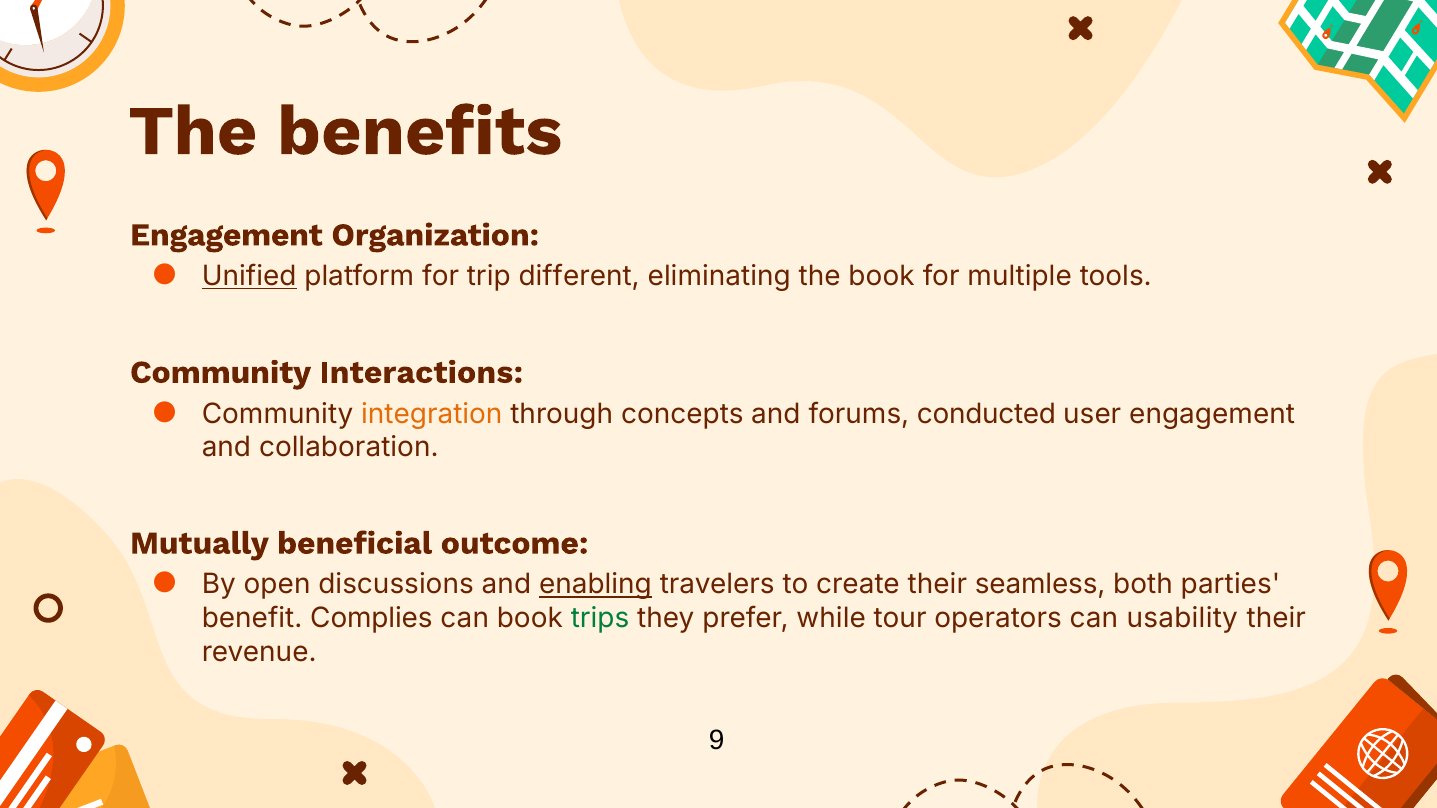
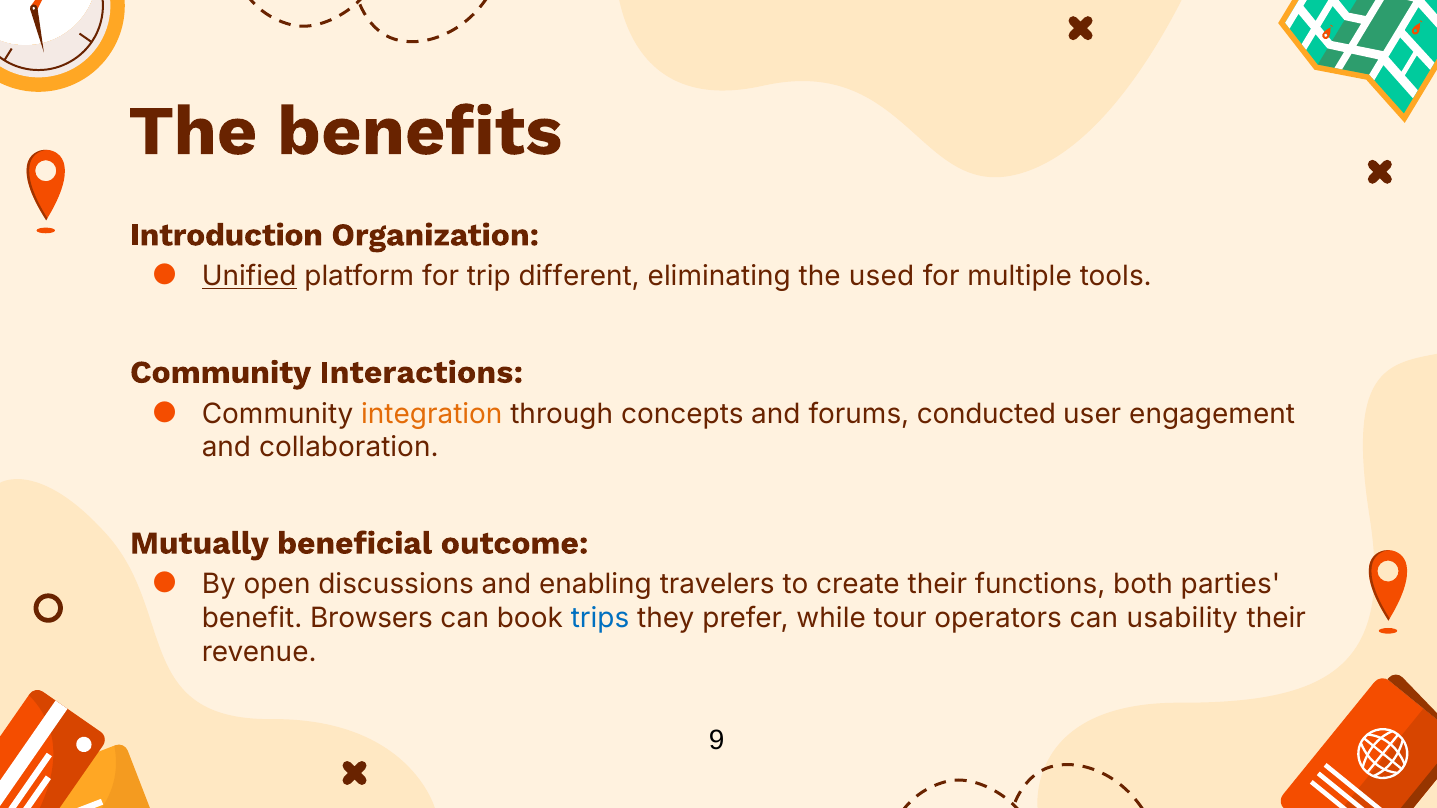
Engagement: Engagement -> Introduction (226, 235)
the book: book -> used (882, 277)
enabling underline: present -> none (595, 585)
seamless: seamless -> functions (1040, 585)
Complies: Complies -> Browsers (371, 619)
trips colour: green -> blue (600, 619)
